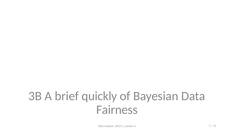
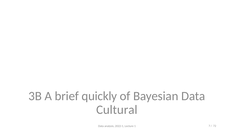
Fairness: Fairness -> Cultural (117, 109)
